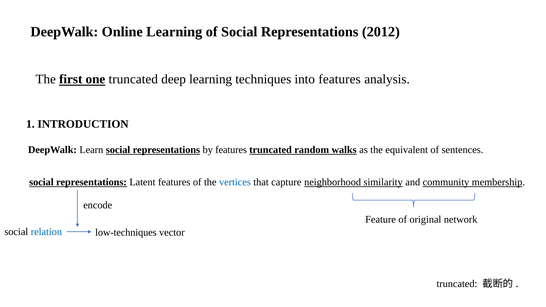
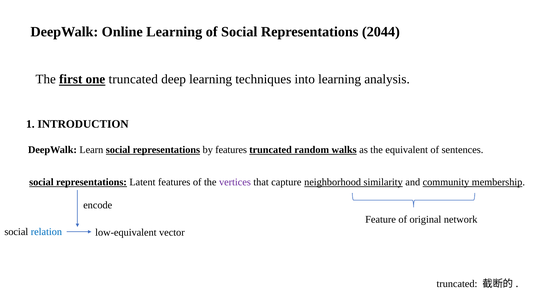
2012: 2012 -> 2044 (381, 32)
into features: features -> learning (340, 79)
vertices colour: blue -> purple (235, 182)
low-techniques: low-techniques -> low-equivalent (126, 232)
